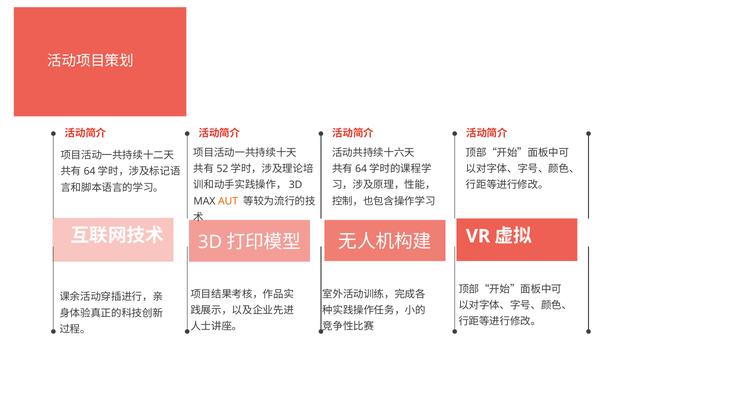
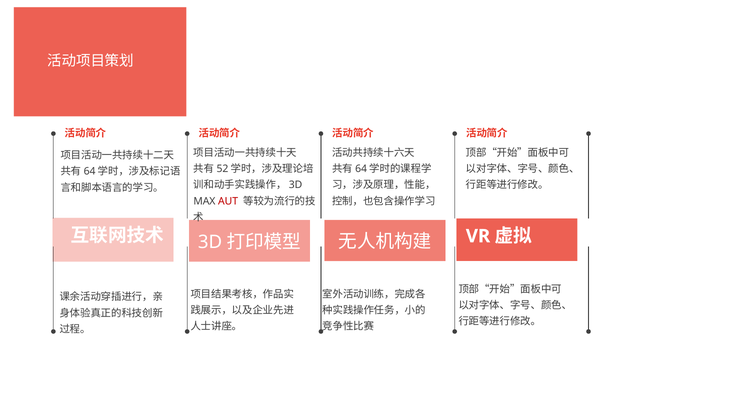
AUT colour: orange -> red (228, 201)
